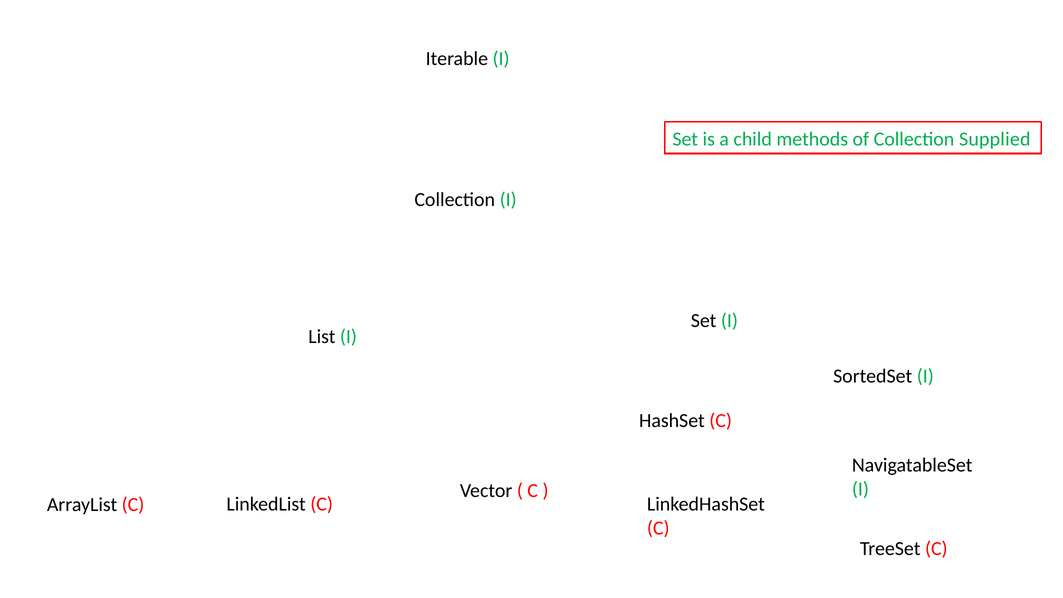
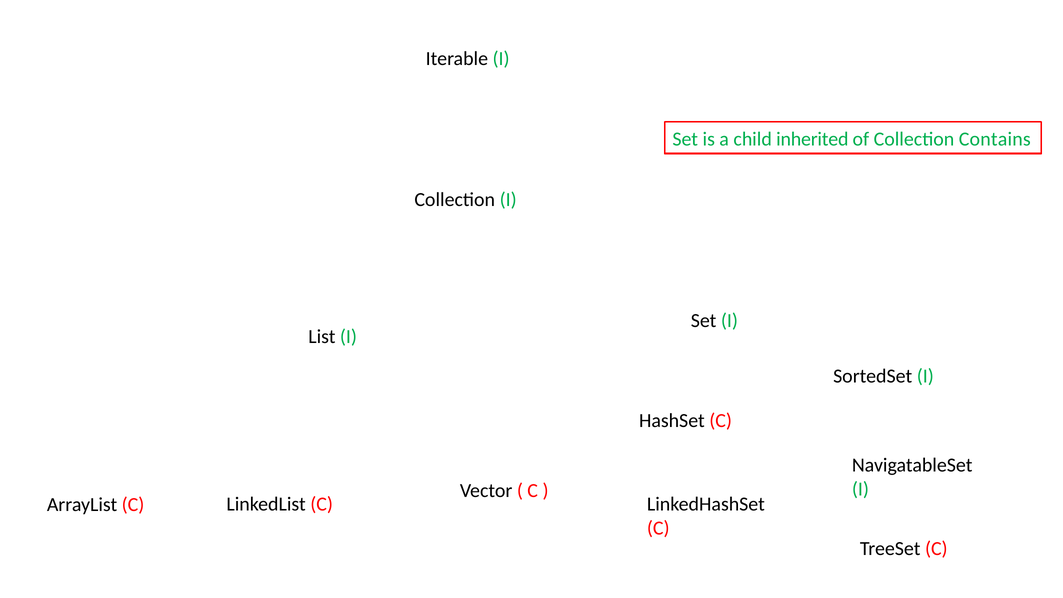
methods: methods -> inherited (812, 139)
Supplied: Supplied -> Contains (995, 139)
